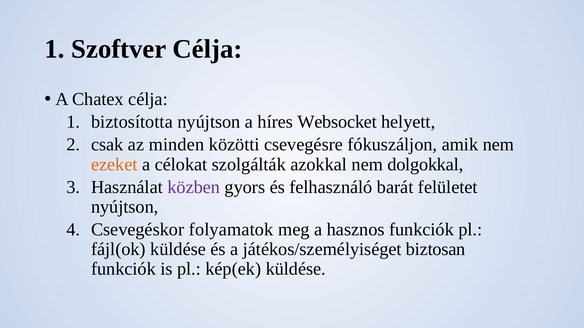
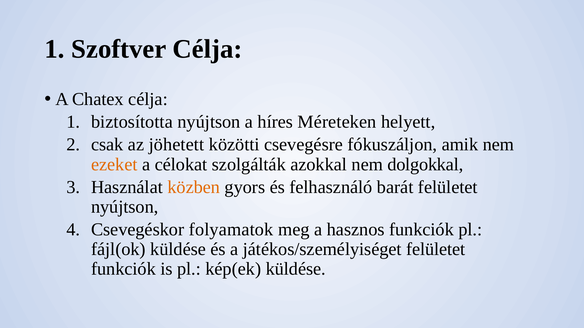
Websocket: Websocket -> Méreteken (337, 122)
minden: minden -> jöhetett (176, 145)
közben colour: purple -> orange (194, 187)
játékos/személyiséget biztosan: biztosan -> felületet (436, 249)
